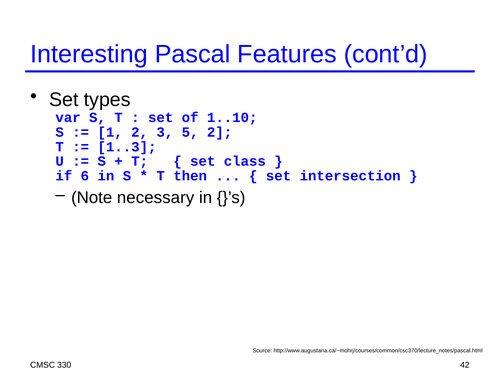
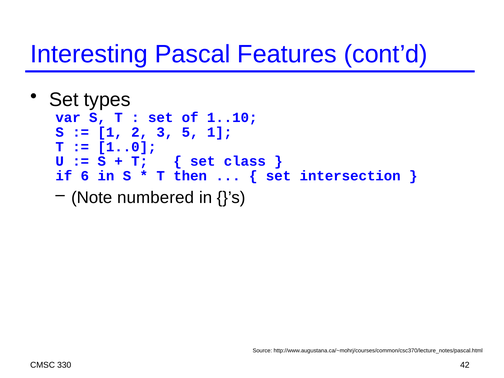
5 2: 2 -> 1 (220, 132)
1..3: 1..3 -> 1..0 (127, 147)
necessary: necessary -> numbered (156, 197)
